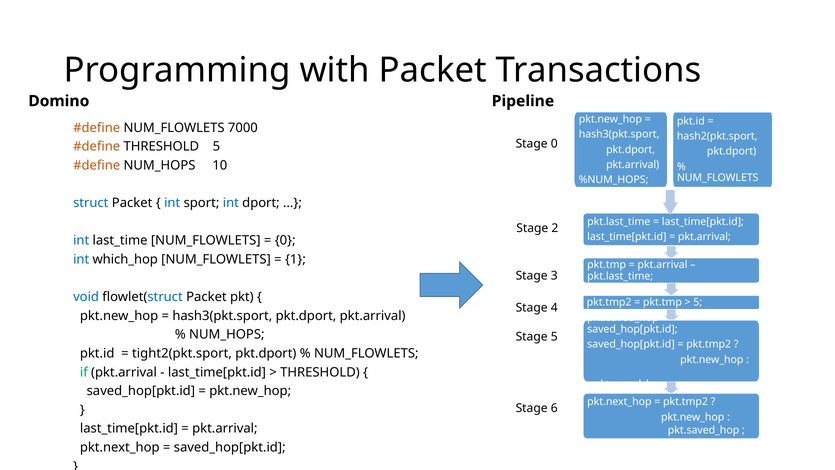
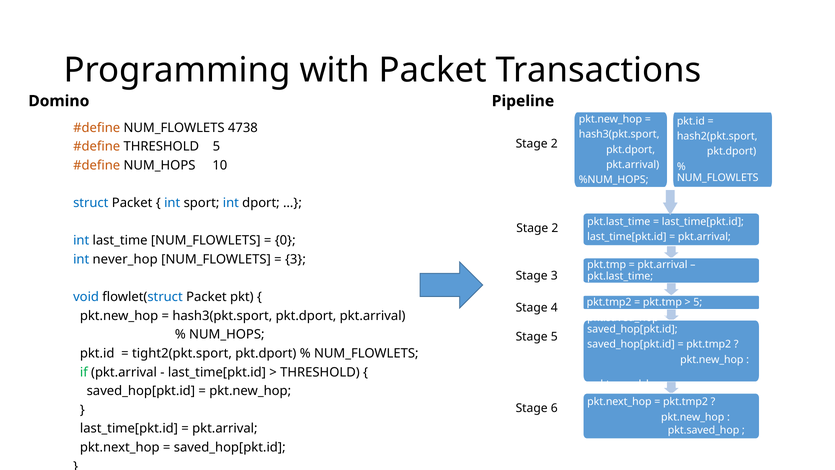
7000: 7000 -> 4738 (243, 128)
0: 0 -> 2 (554, 144)
which_hop: which_hop -> never_hop (125, 259)
1: 1 -> 3 (295, 259)
